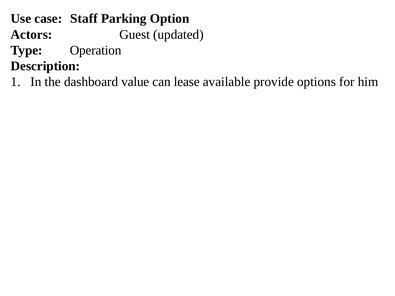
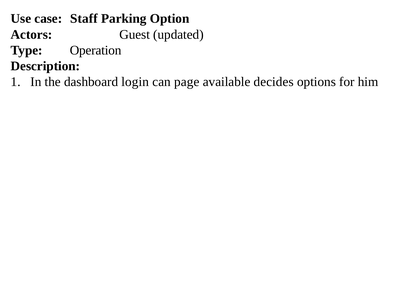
value: value -> login (135, 82)
lease: lease -> page (187, 82)
provide: provide -> decides (274, 82)
